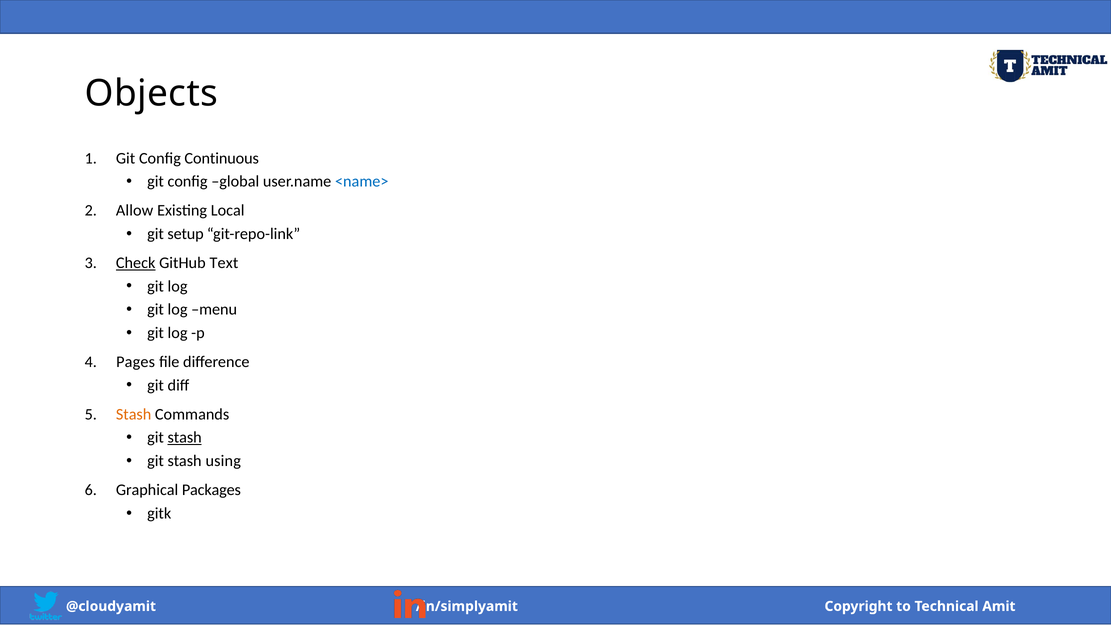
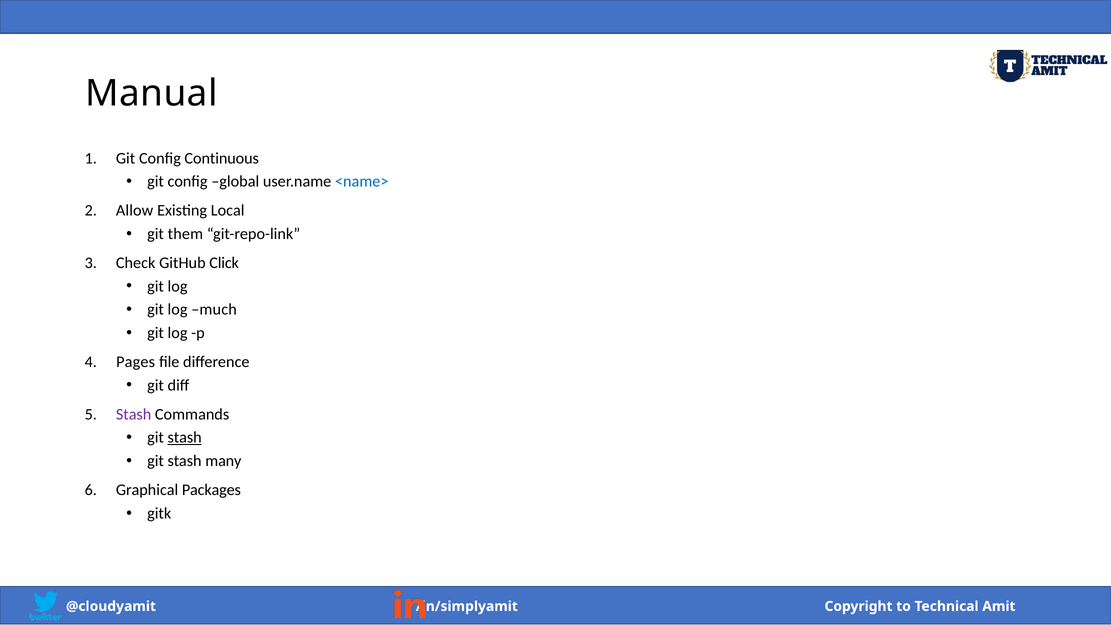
Objects: Objects -> Manual (151, 93)
setup: setup -> them (185, 234)
Check underline: present -> none (136, 263)
Text: Text -> Click (224, 263)
menu: menu -> much (214, 310)
Stash colour: orange -> purple (134, 414)
using: using -> many (223, 461)
